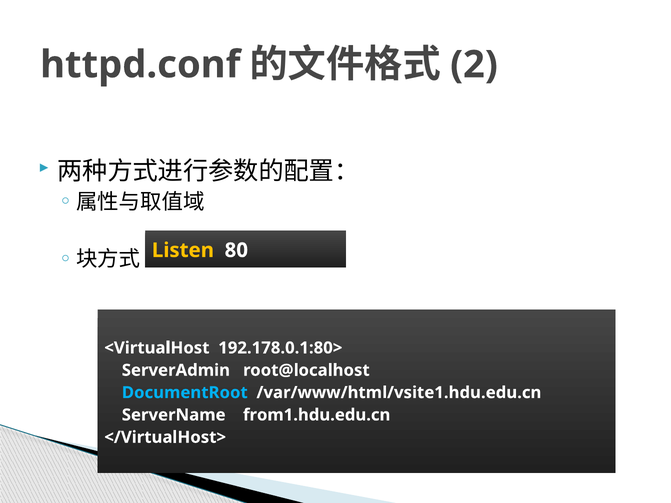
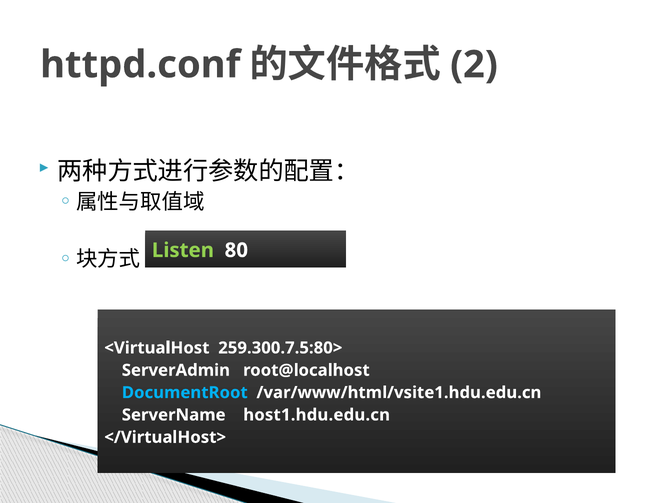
Listen colour: yellow -> light green (183, 250)
192.178.0.1:80>: 192.178.0.1:80> -> 259.300.7.5:80> (280, 348)
from1.hdu.edu.cn: from1.hdu.edu.cn -> host1.hdu.edu.cn (317, 415)
